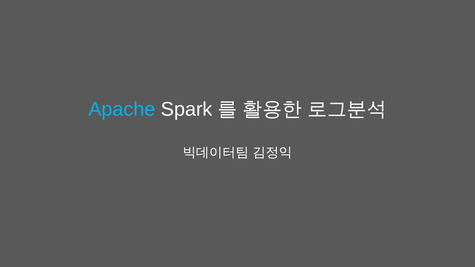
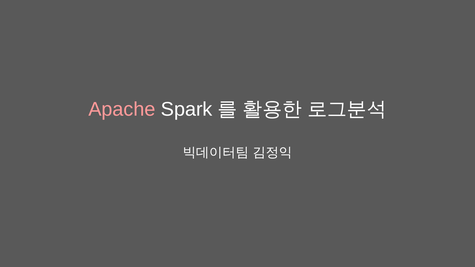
Apache colour: light blue -> pink (122, 110)
